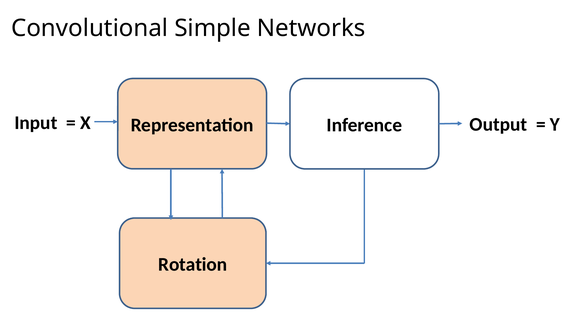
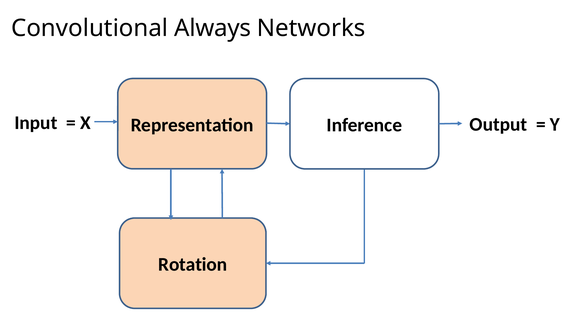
Simple: Simple -> Always (213, 28)
